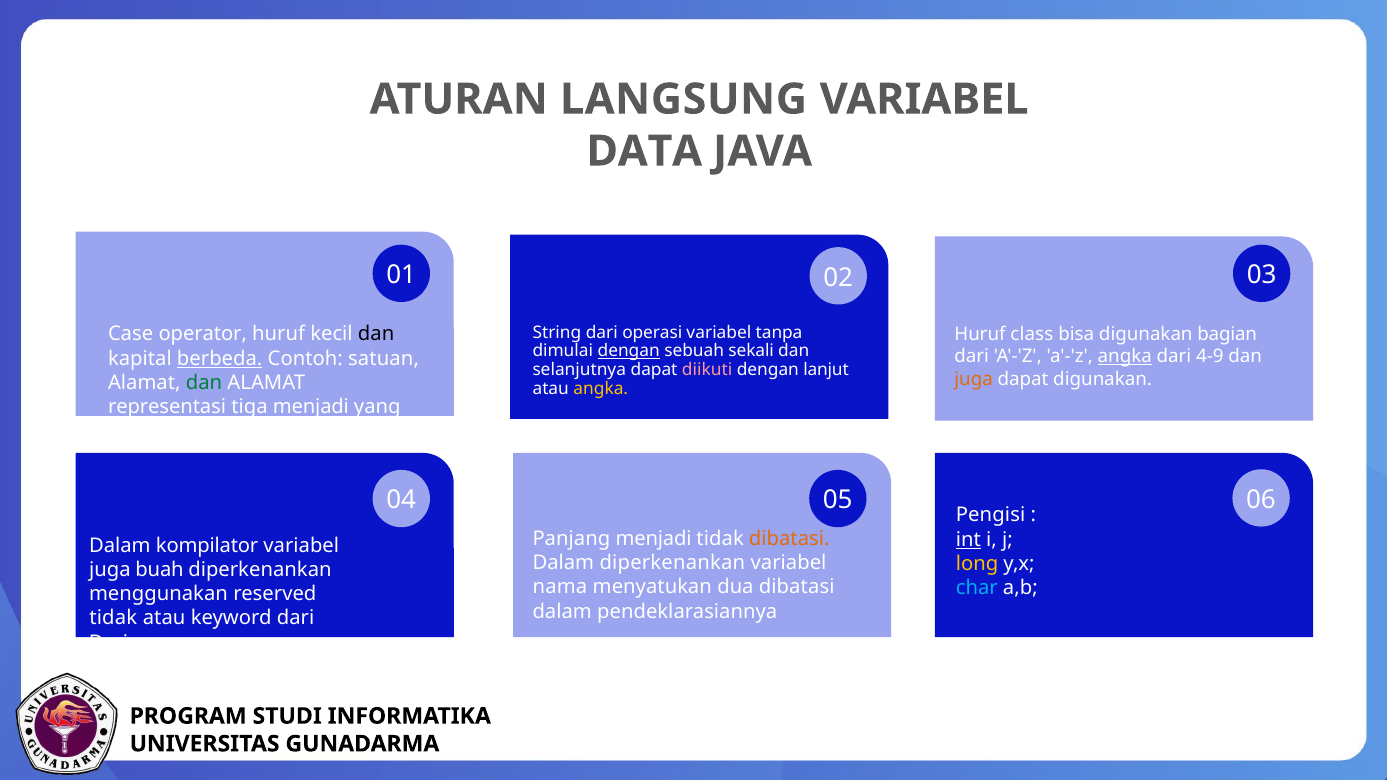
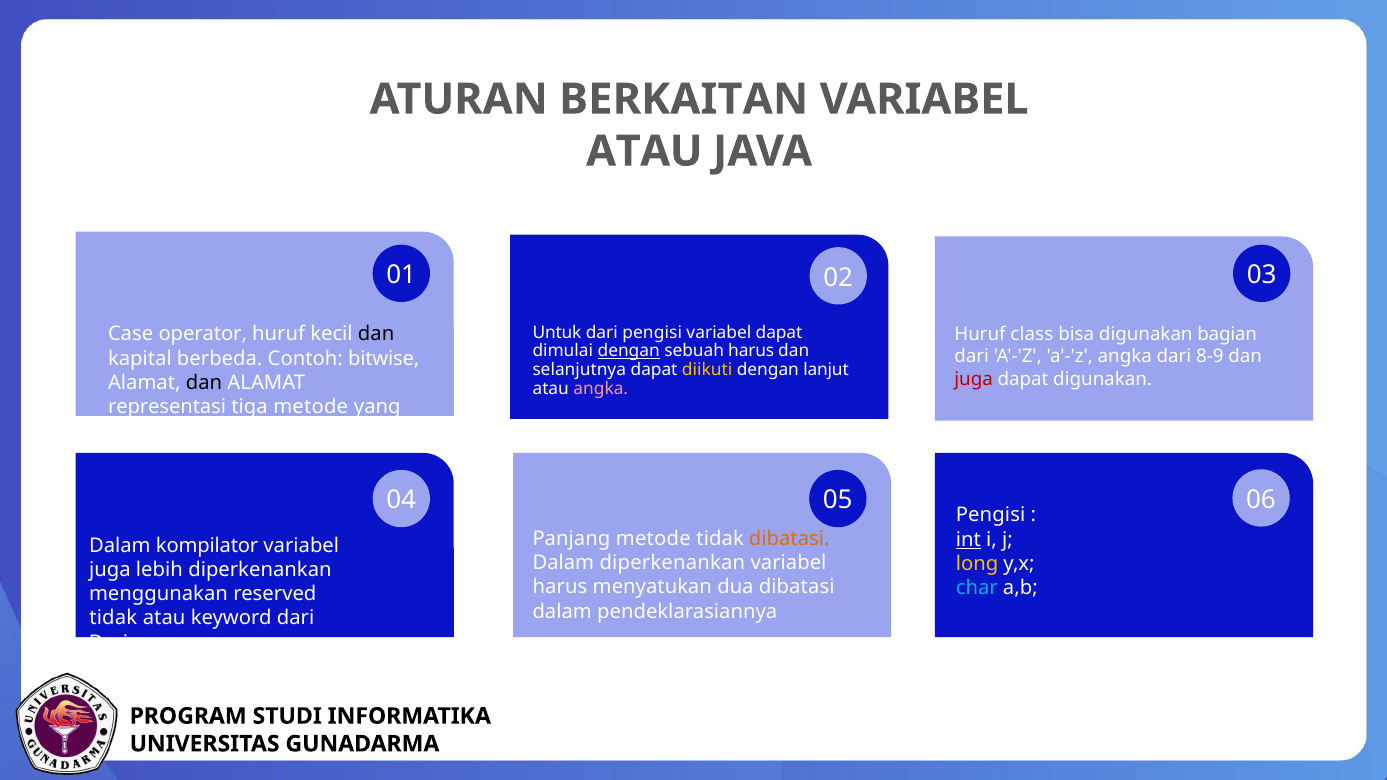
LANGSUNG: LANGSUNG -> BERKAITAN (684, 99)
DATA: DATA -> ATAU (644, 151)
String: String -> Untuk (557, 332)
dari operasi: operasi -> pengisi (652, 332)
variabel tanpa: tanpa -> dapat (779, 332)
sebuah sekali: sekali -> harus (751, 351)
angka underline: present -> none (1125, 357)
4-9: 4-9 -> 8-9 (1210, 357)
berbeda underline: present -> none (220, 359)
satuan: satuan -> bitwise (384, 359)
diikuti colour: pink -> yellow (707, 370)
juga colour: orange -> red (974, 379)
dan colour: green -> black (204, 383)
angka colour: yellow -> pink (601, 389)
tiga menjadi: menjadi -> metode (311, 407)
Panjang menjadi: menjadi -> metode (653, 539)
buah: buah -> lebih (159, 570)
nama: nama -> harus (560, 587)
